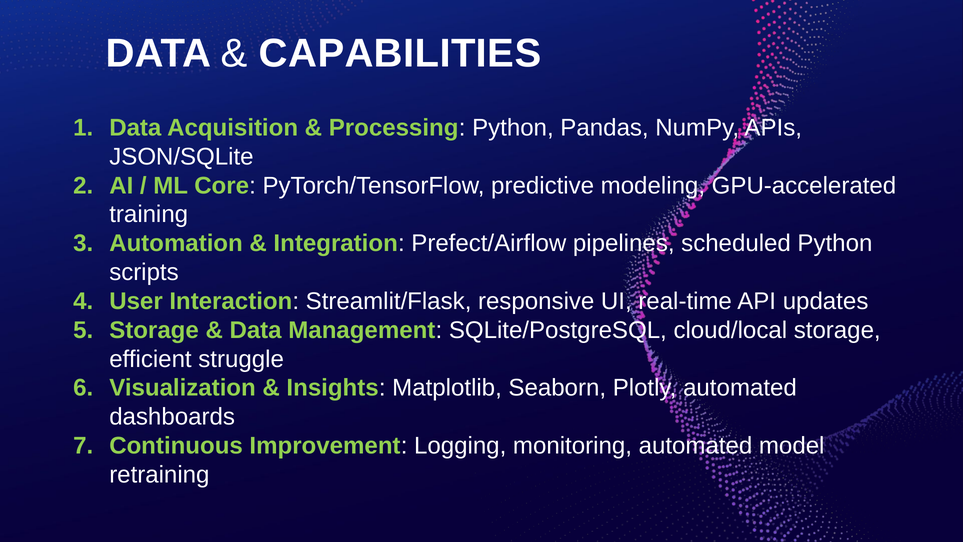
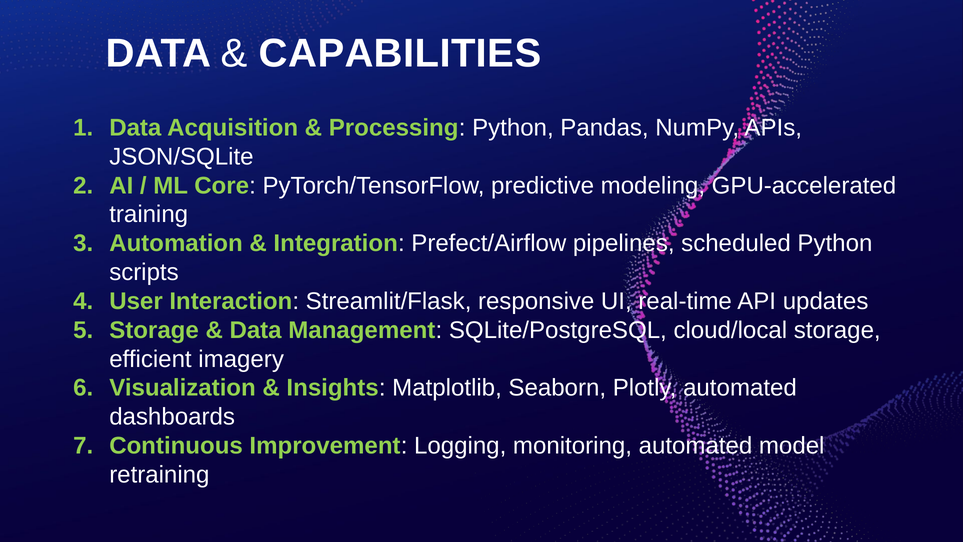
struggle: struggle -> imagery (241, 359)
